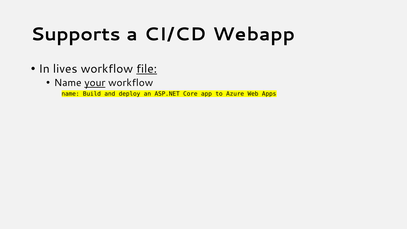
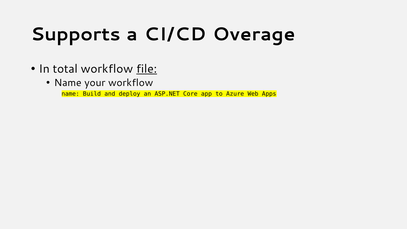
Webapp: Webapp -> Overage (254, 34)
lives: lives -> total (65, 69)
your underline: present -> none (95, 83)
